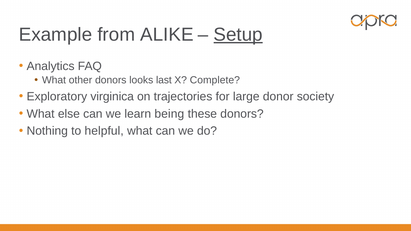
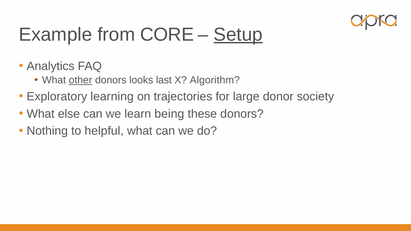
ALIKE: ALIKE -> CORE (167, 35)
other underline: none -> present (81, 80)
Complete: Complete -> Algorithm (215, 80)
virginica: virginica -> learning (112, 97)
